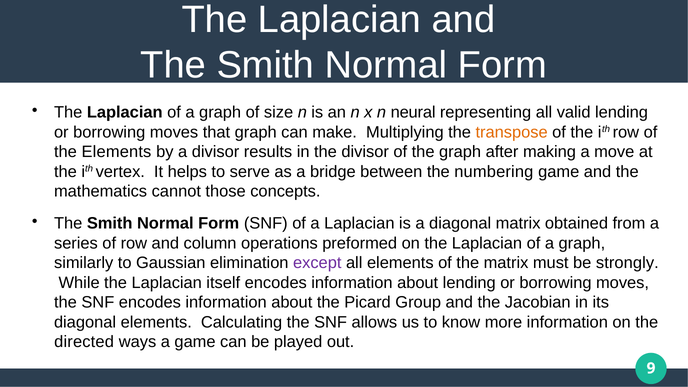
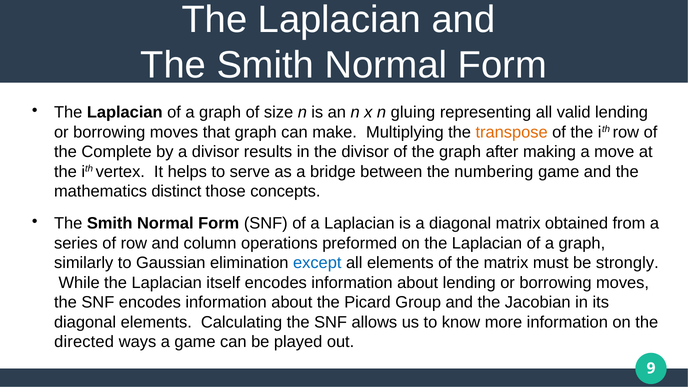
neural: neural -> gluing (413, 112)
the Elements: Elements -> Complete (117, 152)
cannot: cannot -> distinct (176, 191)
except colour: purple -> blue (317, 263)
